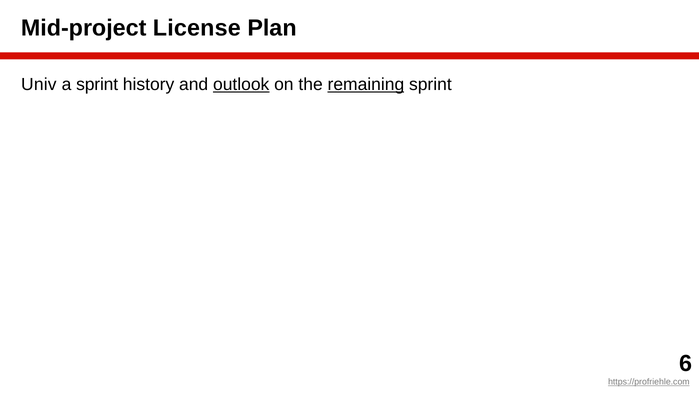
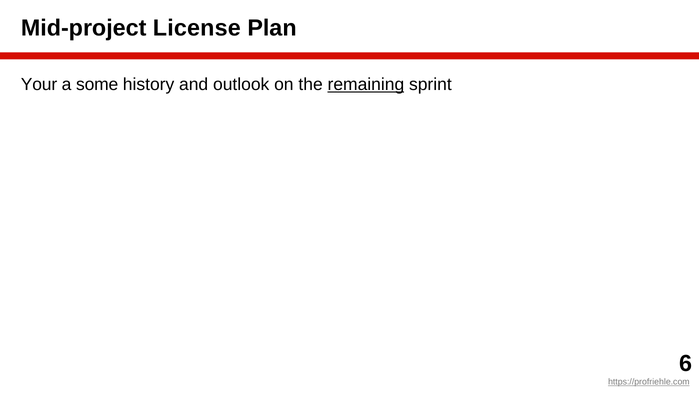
Univ: Univ -> Your (39, 85)
a sprint: sprint -> some (97, 85)
outlook underline: present -> none (241, 85)
